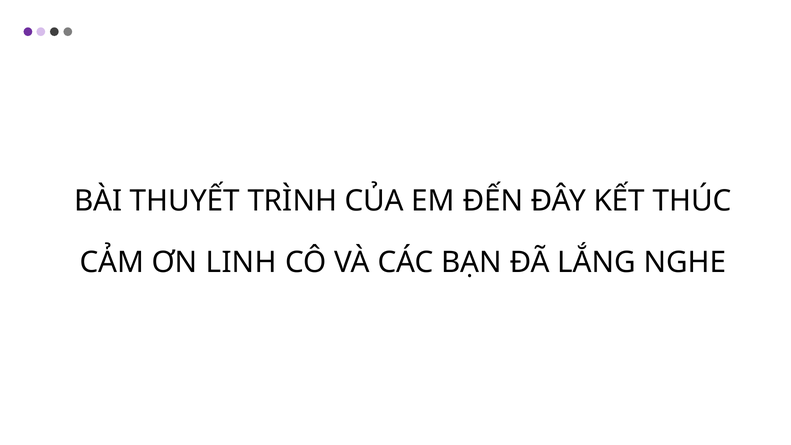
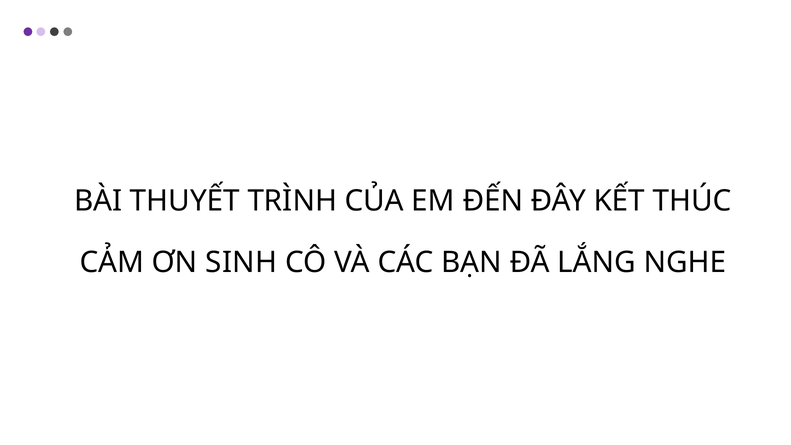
LINH: LINH -> SINH (241, 263)
